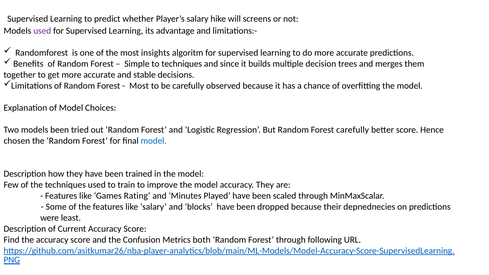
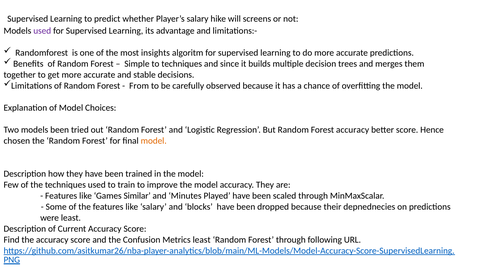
Most: Most -> From (139, 86)
Forest carefully: carefully -> accuracy (353, 130)
model colour: blue -> orange (154, 141)
Rating: Rating -> Similar (137, 196)
Metrics both: both -> least (202, 240)
